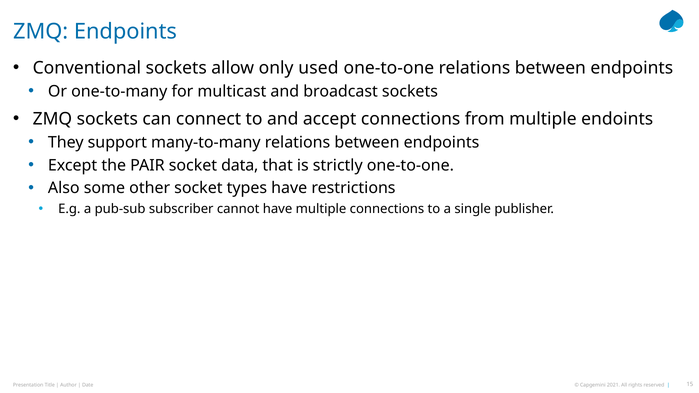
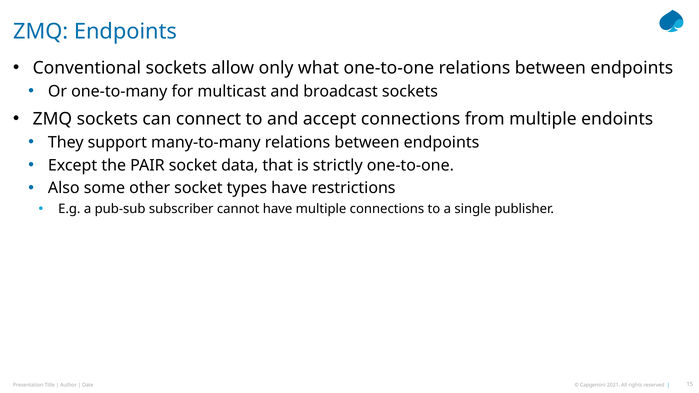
used: used -> what (318, 68)
